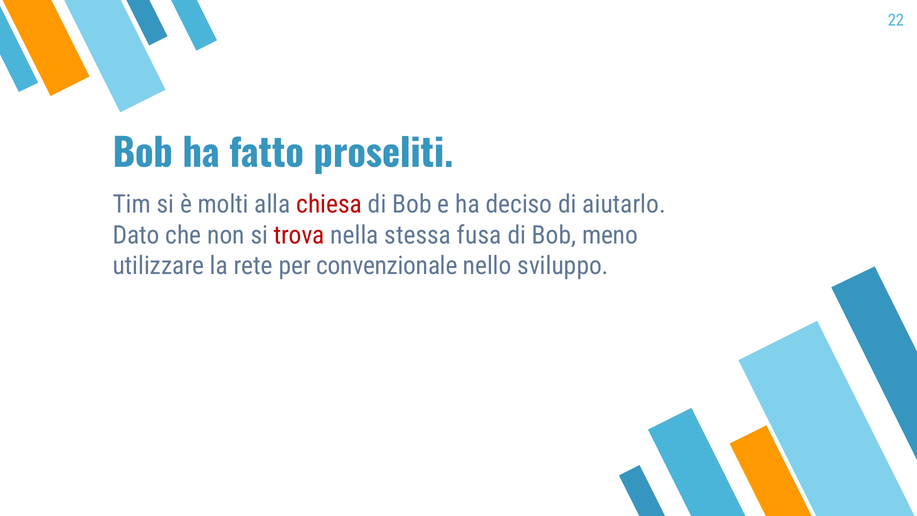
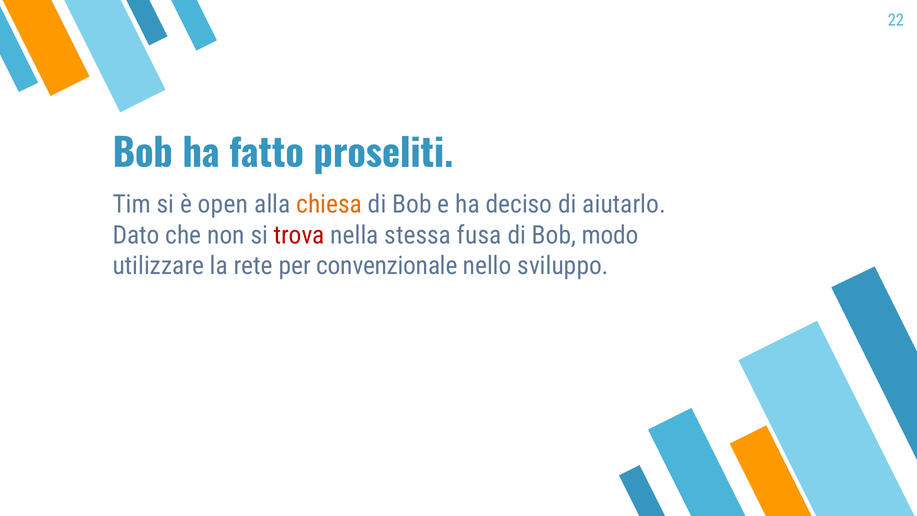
molti: molti -> open (223, 204)
chiesa colour: red -> orange (329, 204)
meno: meno -> modo (610, 235)
